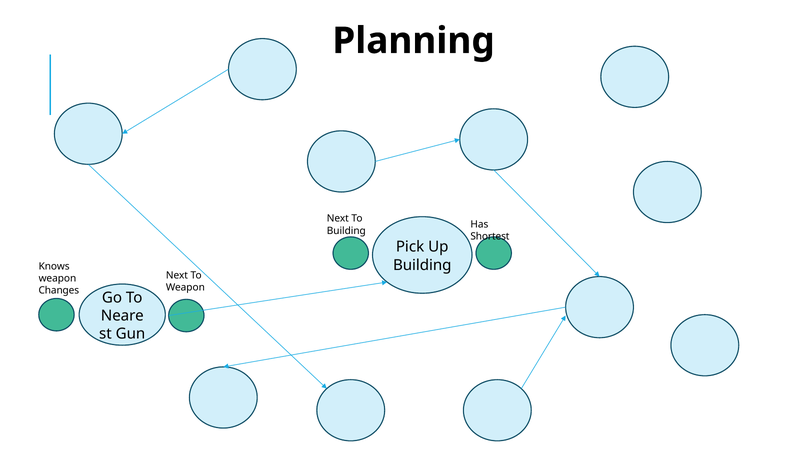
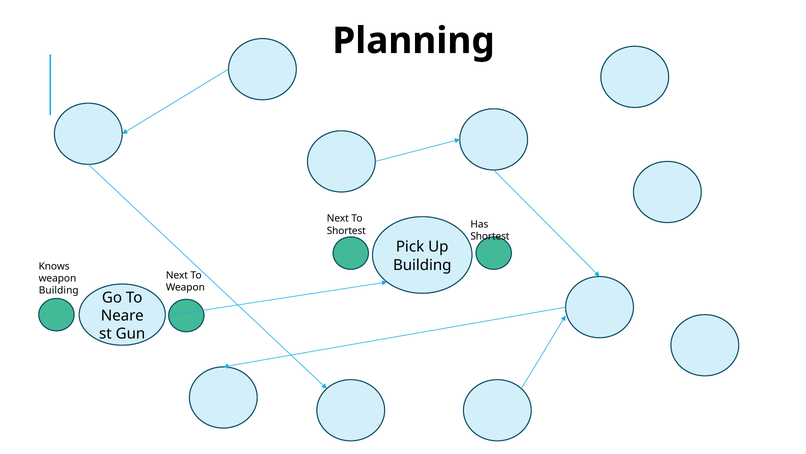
Building: Building -> Shortest (346, 230)
Changes: Changes -> Building (59, 290)
